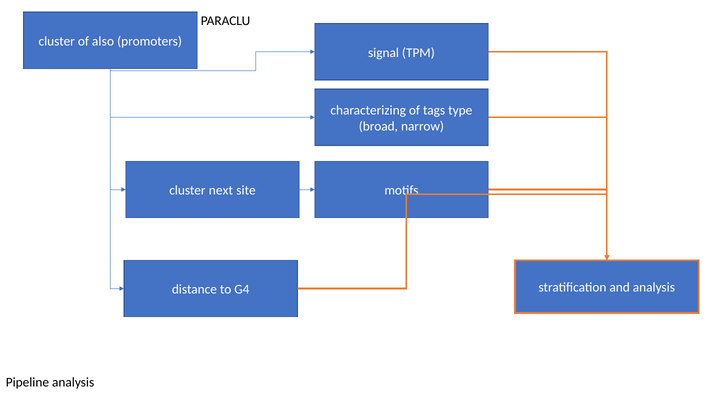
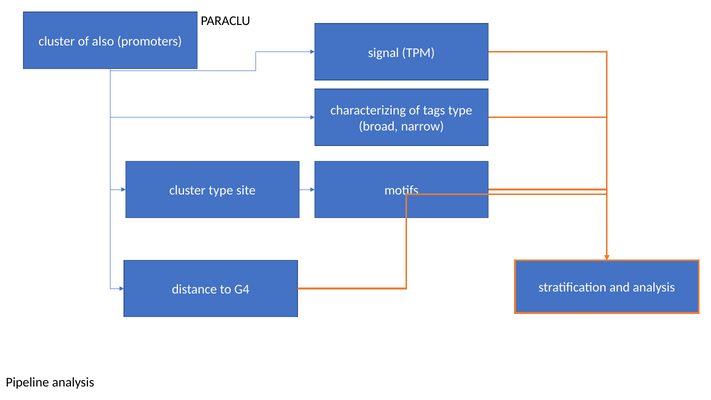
cluster next: next -> type (221, 190)
